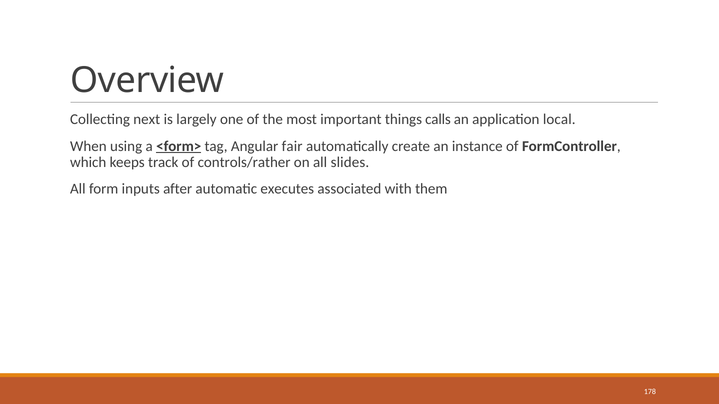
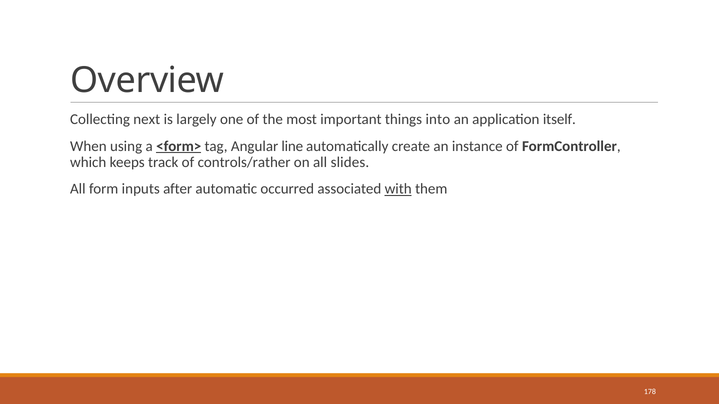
calls: calls -> into (438, 120)
local: local -> itself (559, 120)
fair: fair -> line (292, 146)
executes: executes -> occurred (287, 189)
with underline: none -> present (398, 189)
